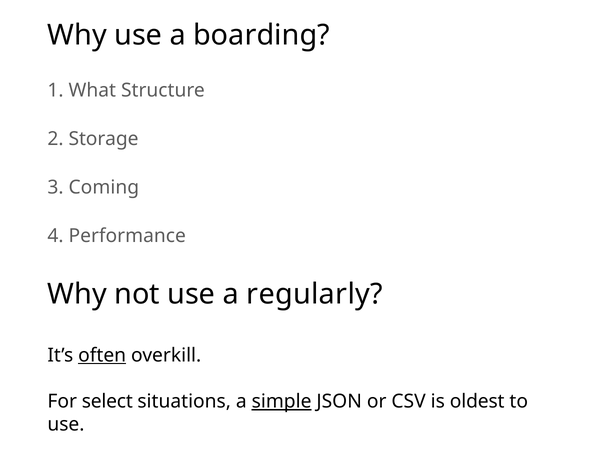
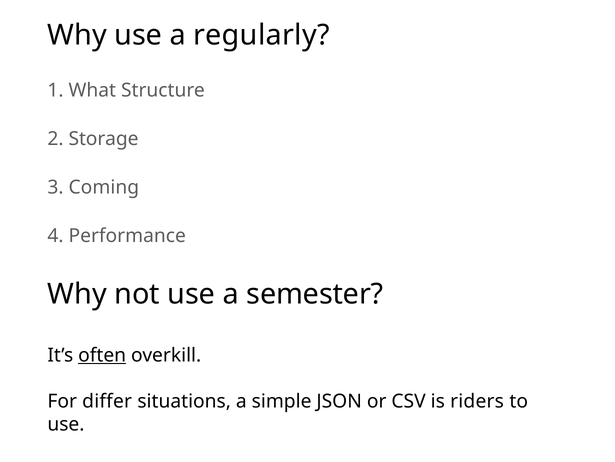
boarding: boarding -> regularly (261, 35)
regularly: regularly -> semester (315, 294)
select: select -> differ (107, 401)
simple underline: present -> none (282, 401)
oldest: oldest -> riders (477, 401)
